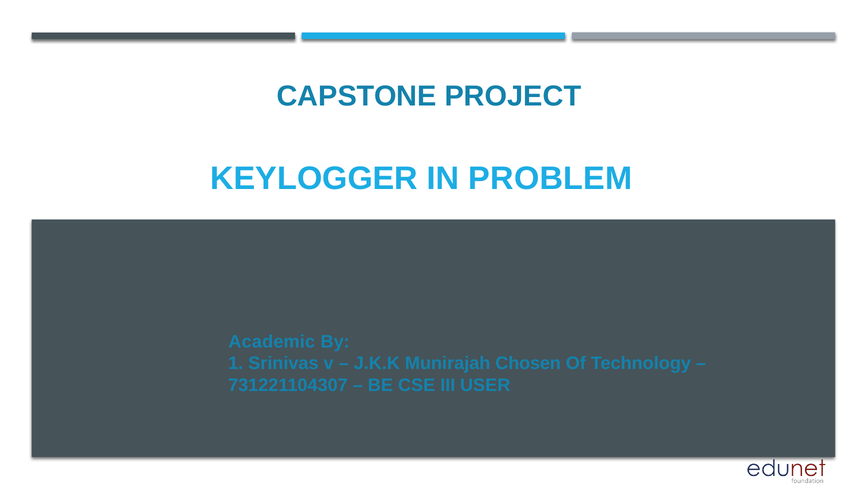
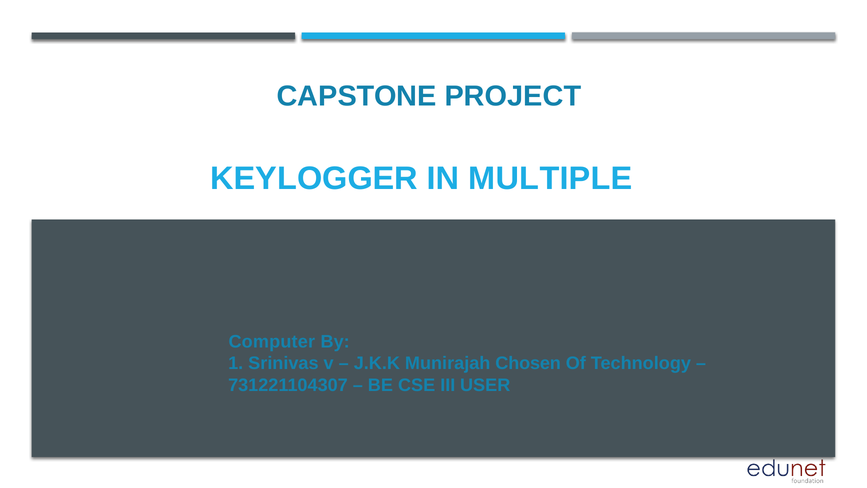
PROBLEM: PROBLEM -> MULTIPLE (550, 179)
Academic: Academic -> Computer (272, 342)
